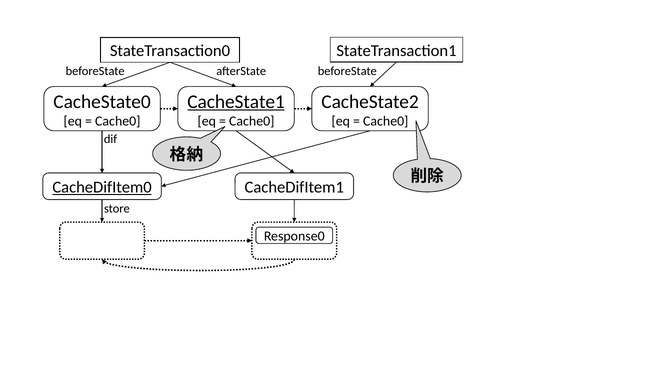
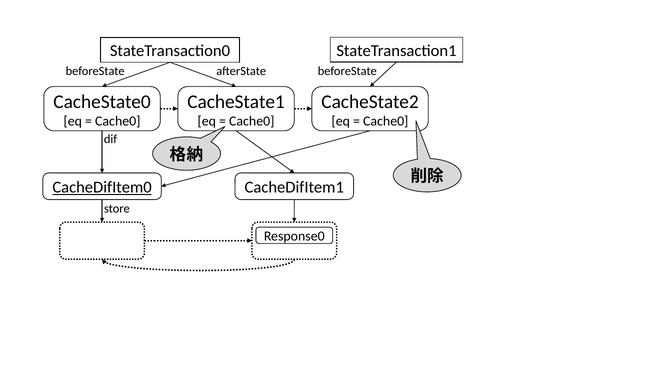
CacheState1 underline: present -> none (236, 102)
